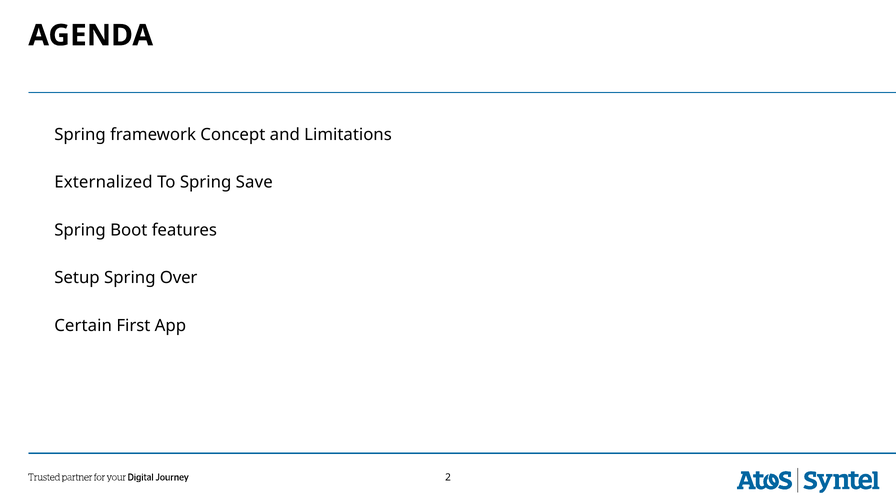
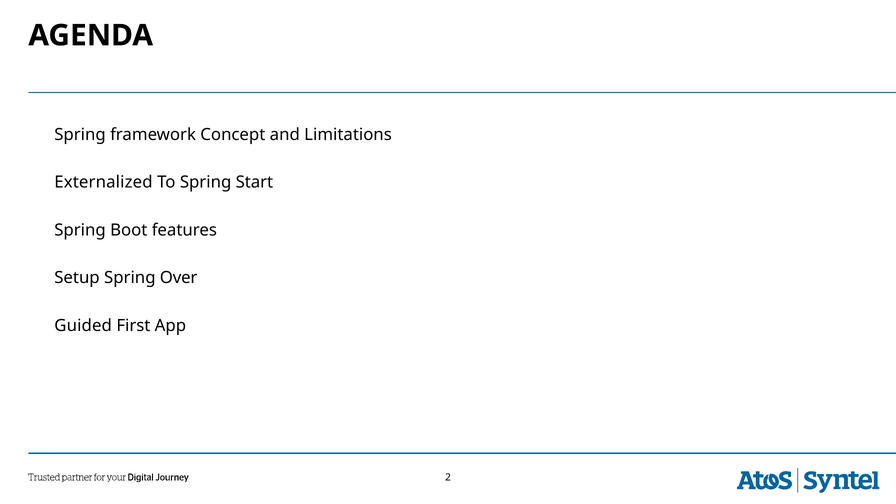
Save: Save -> Start (254, 182)
Certain: Certain -> Guided (83, 326)
